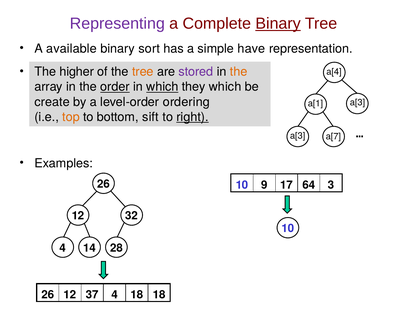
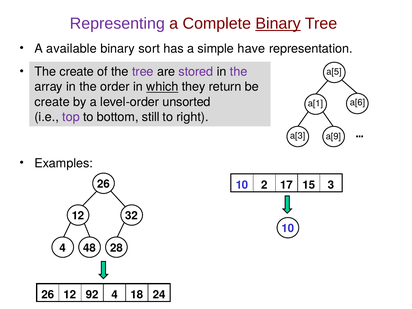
The higher: higher -> create (77, 72)
tree colour: orange -> purple (143, 72)
the colour: orange -> purple (239, 72)
a[4: a[4 -> a[5 (334, 72)
order underline: present -> none (115, 87)
they which: which -> return (225, 87)
ordering: ordering -> unsorted (187, 102)
a[1 a[3: a[3 -> a[6 (357, 102)
top colour: orange -> purple (71, 117)
sift: sift -> still (151, 117)
right underline: present -> none (192, 117)
a[7: a[7 -> a[9 (333, 136)
9: 9 -> 2 (264, 185)
64: 64 -> 15 (309, 185)
14: 14 -> 48 (90, 248)
37: 37 -> 92 (92, 295)
18 18: 18 -> 24 (159, 295)
